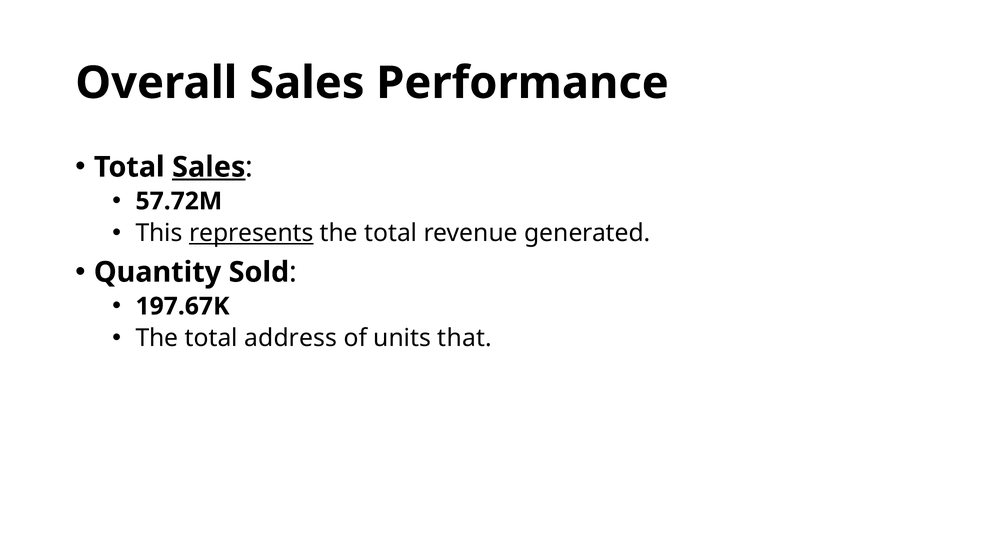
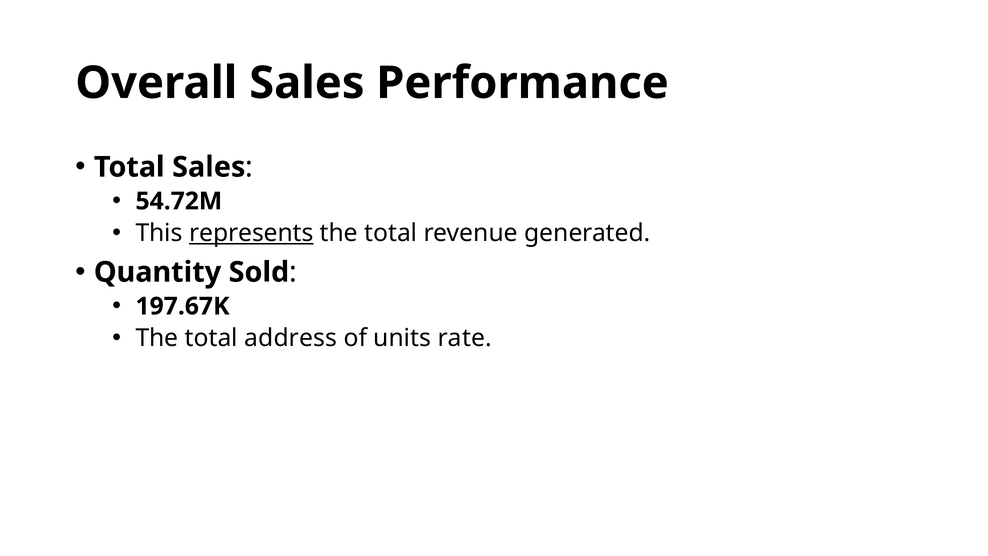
Sales underline: present -> none (209, 167)
57.72M: 57.72M -> 54.72M (179, 201)
that: that -> rate (465, 338)
